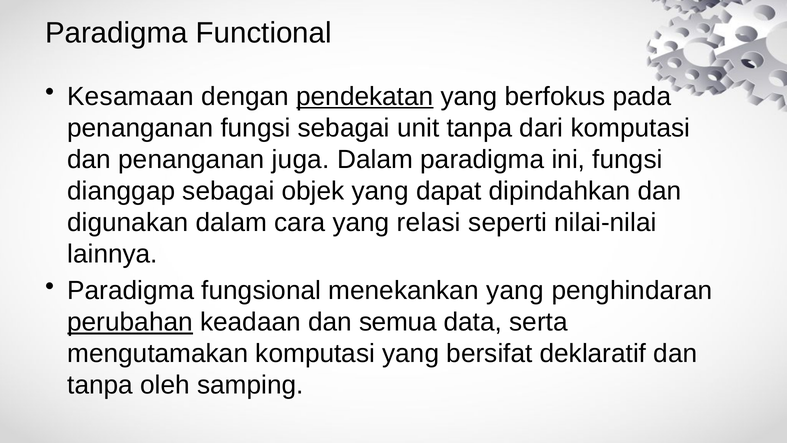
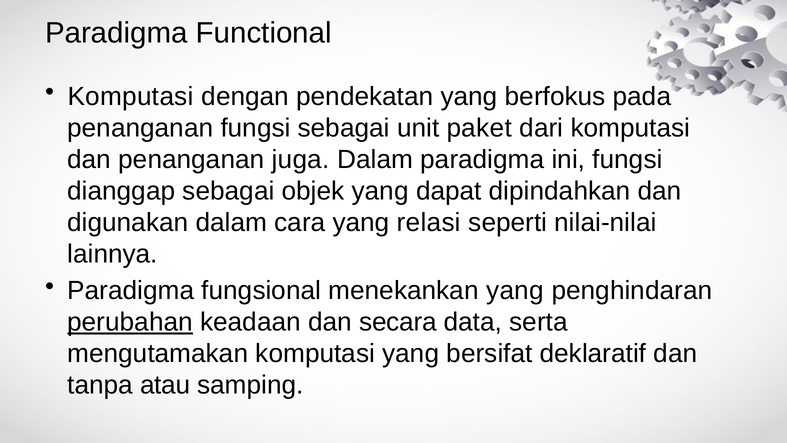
Kesamaan: Kesamaan -> Komputasi (131, 96)
pendekatan underline: present -> none (365, 96)
unit tanpa: tanpa -> paket (479, 128)
semua: semua -> secara (398, 322)
oleh: oleh -> atau (165, 385)
